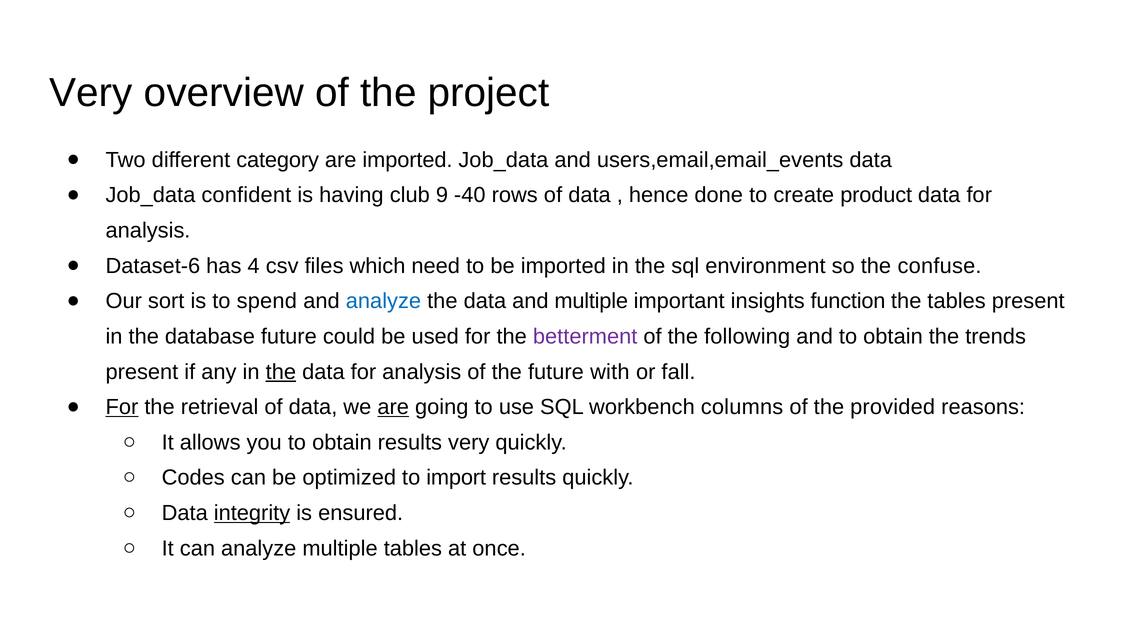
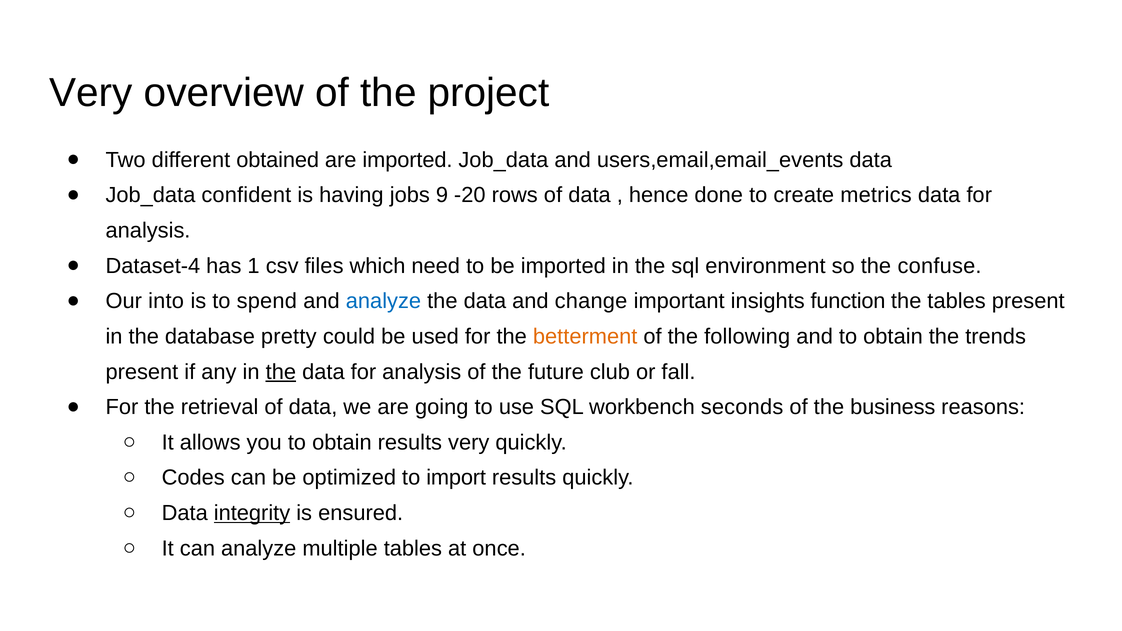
category: category -> obtained (278, 160)
club: club -> jobs (410, 195)
-40: -40 -> -20 (470, 195)
product: product -> metrics (876, 195)
Dataset-6: Dataset-6 -> Dataset-4 (153, 266)
4: 4 -> 1 (254, 266)
sort: sort -> into (166, 301)
and multiple: multiple -> change (591, 301)
database future: future -> pretty (289, 337)
betterment colour: purple -> orange (585, 337)
with: with -> club (610, 372)
For underline: present -> none (122, 407)
are underline: present -> none (393, 407)
columns: columns -> seconds (742, 407)
provided: provided -> business (893, 407)
